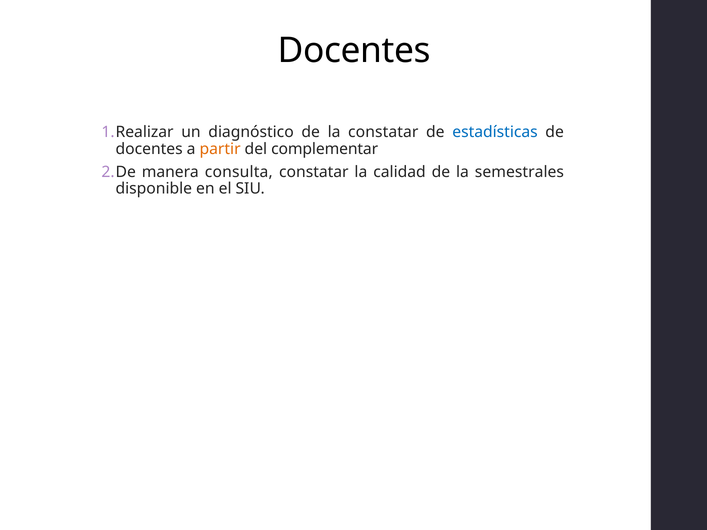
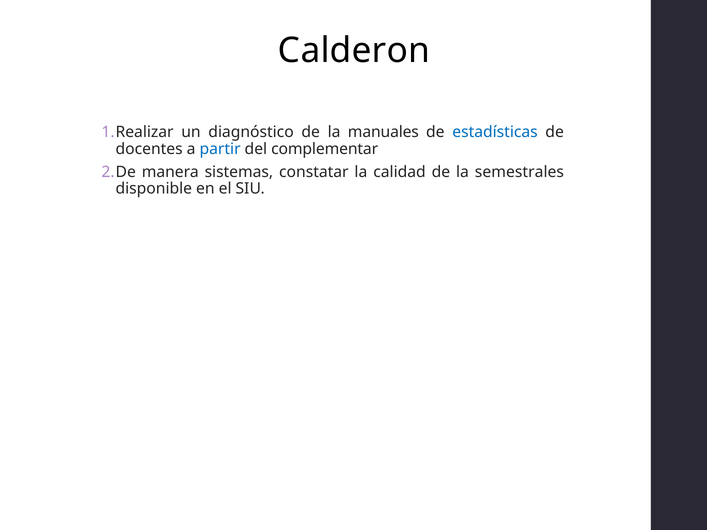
Docentes: Docentes -> Calderon (354, 51)
la constatar: constatar -> manuales (383, 132)
partir colour: orange -> blue (220, 149)
consulta: consulta -> sistemas (239, 172)
